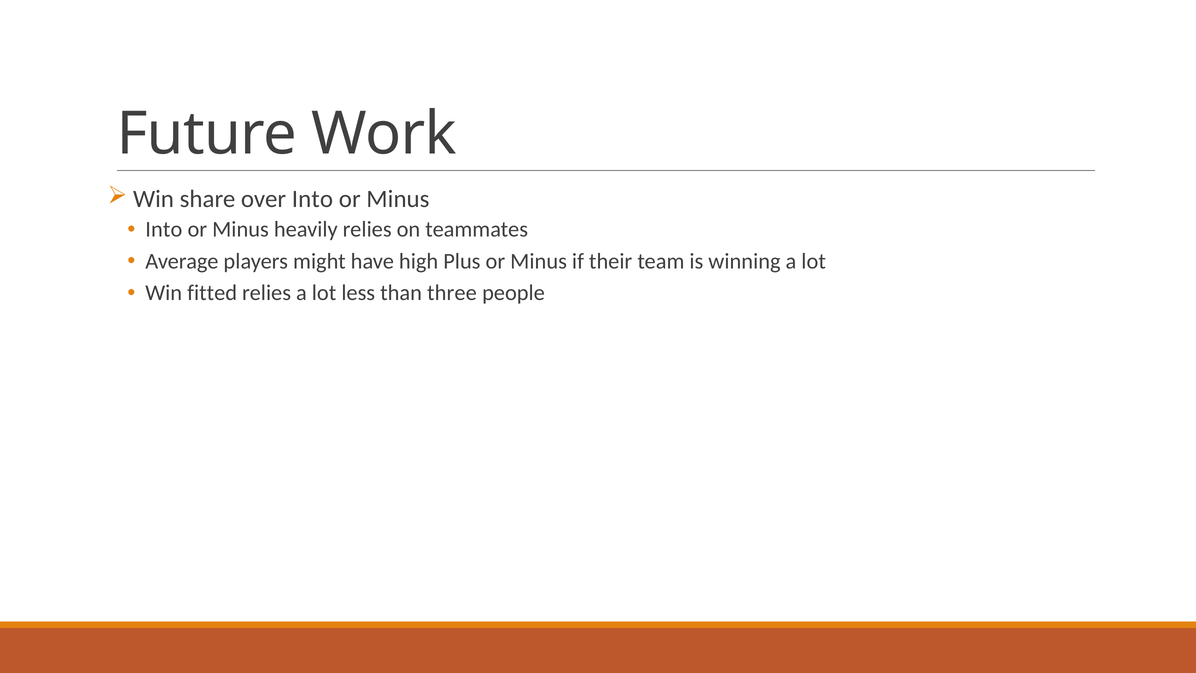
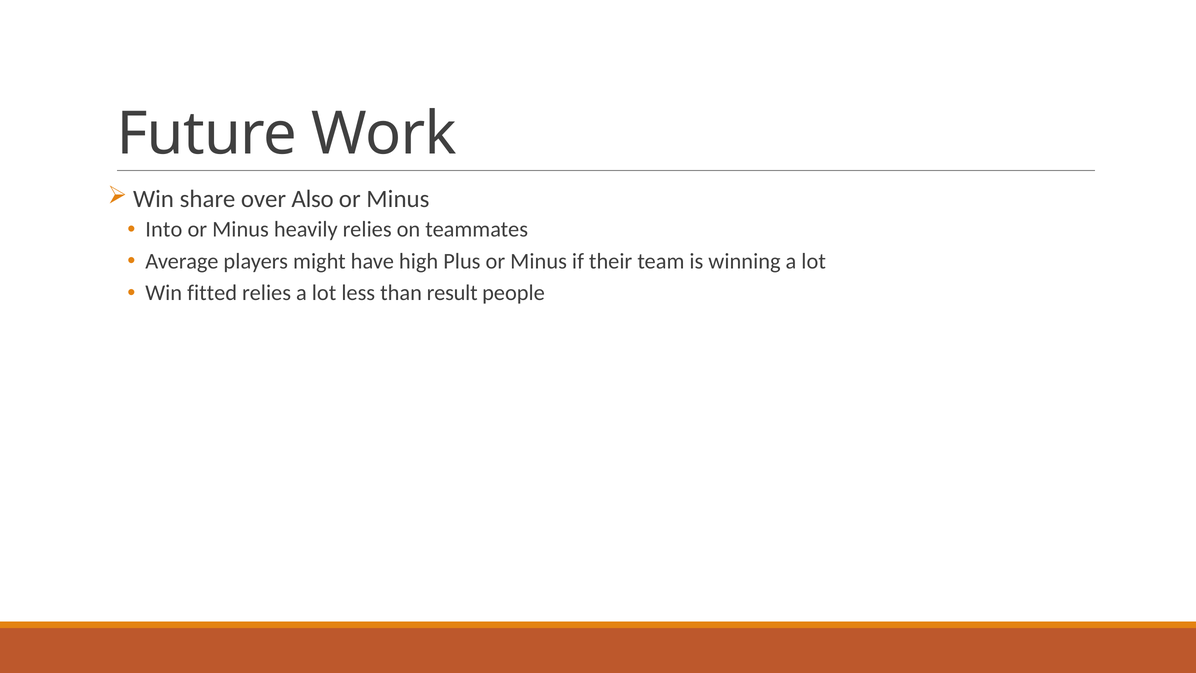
over Into: Into -> Also (313, 199)
three: three -> result (452, 293)
